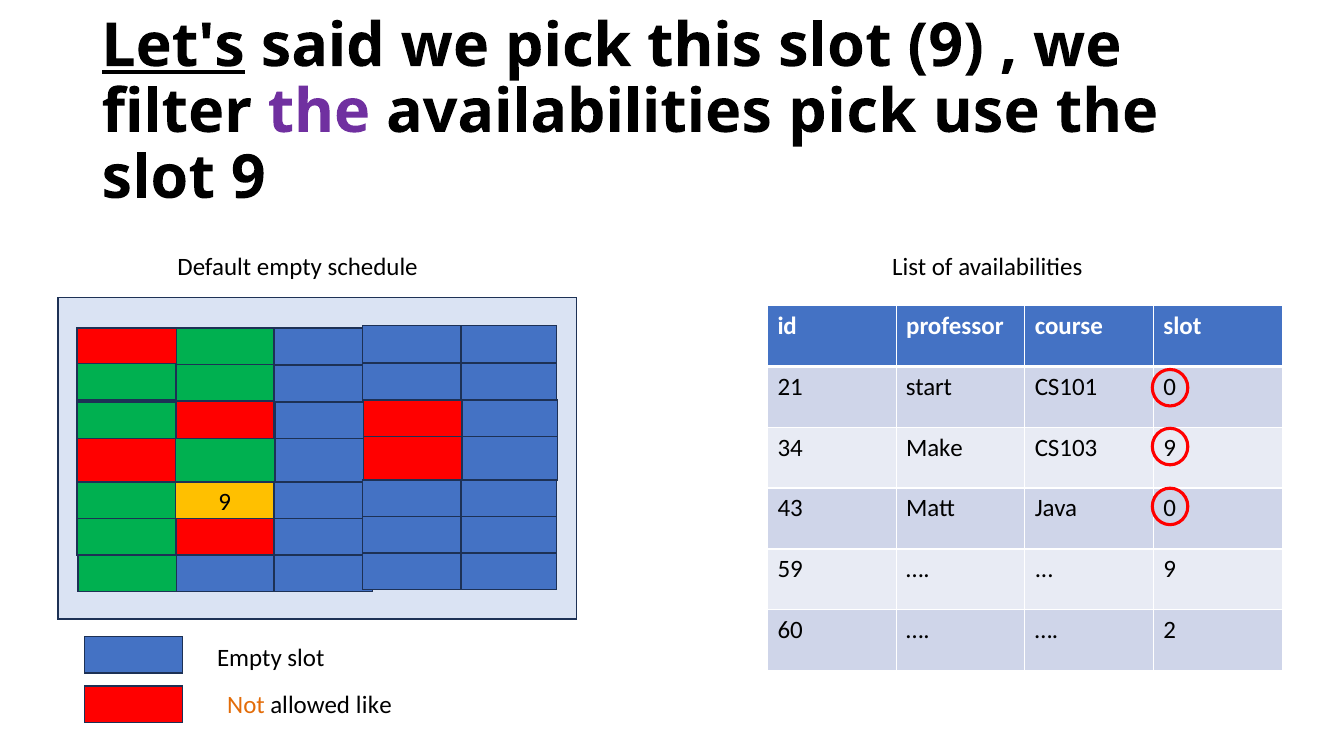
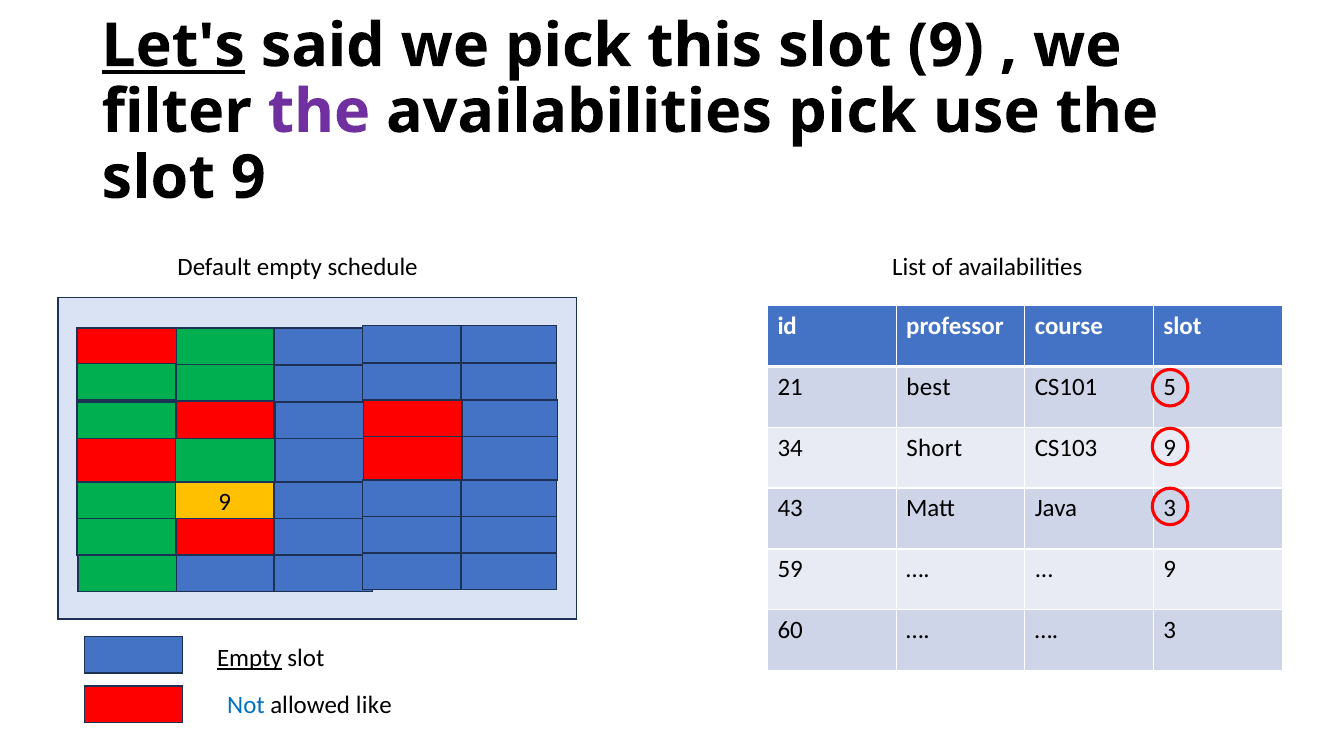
start: start -> best (929, 387)
CS101 0: 0 -> 5 (1170, 387)
Make: Make -> Short (934, 448)
Java 0: 0 -> 3 (1170, 509)
2: 2 -> 3 (1170, 631)
Empty underline: none -> present (249, 658)
Not colour: orange -> blue (246, 706)
